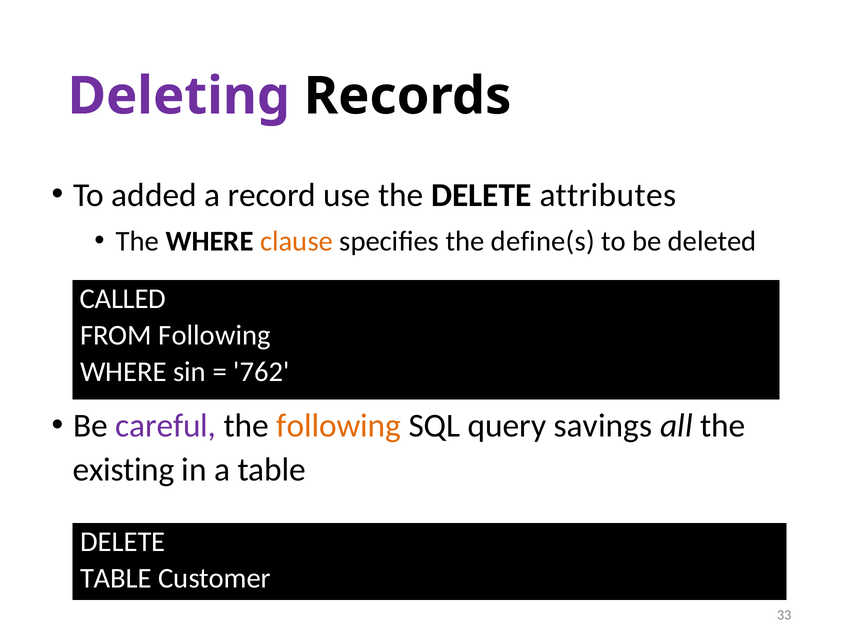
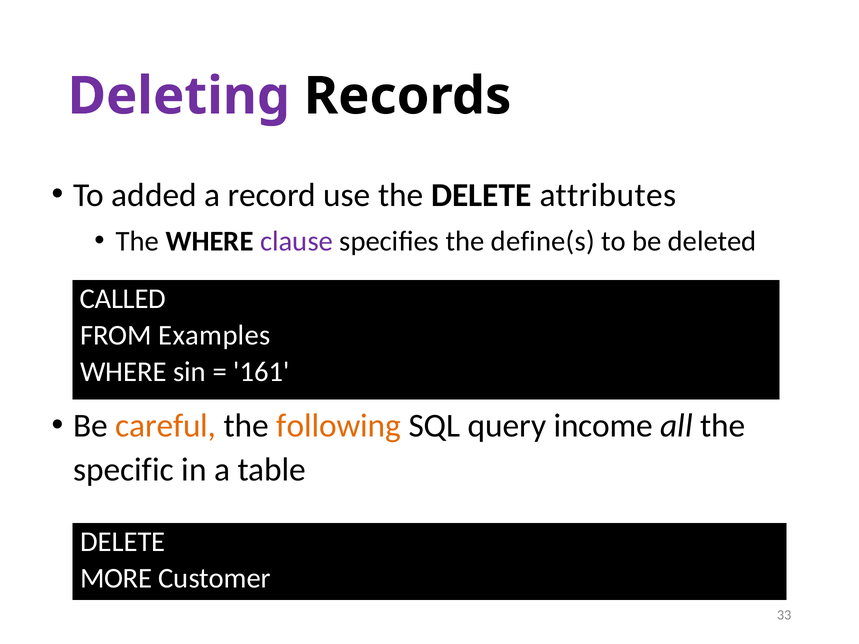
clause colour: orange -> purple (297, 241)
FROM Following: Following -> Examples (214, 335)
762: 762 -> 161 (261, 372)
careful colour: purple -> orange (166, 426)
savings: savings -> income (603, 426)
existing: existing -> specific (123, 470)
TABLE: TABLE -> MORE (116, 579)
